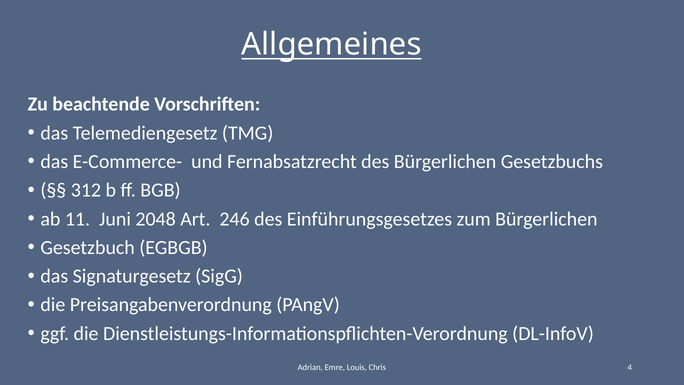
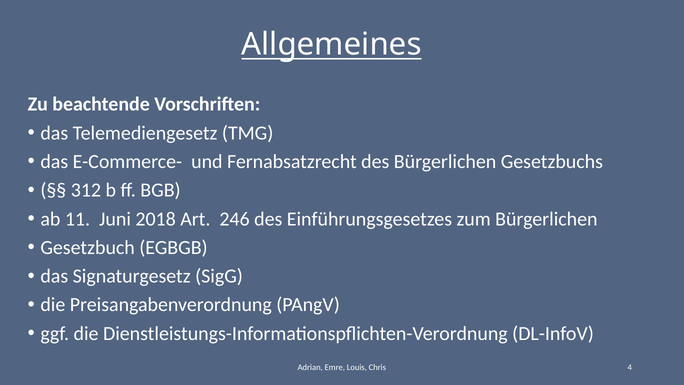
2048: 2048 -> 2018 (156, 219)
